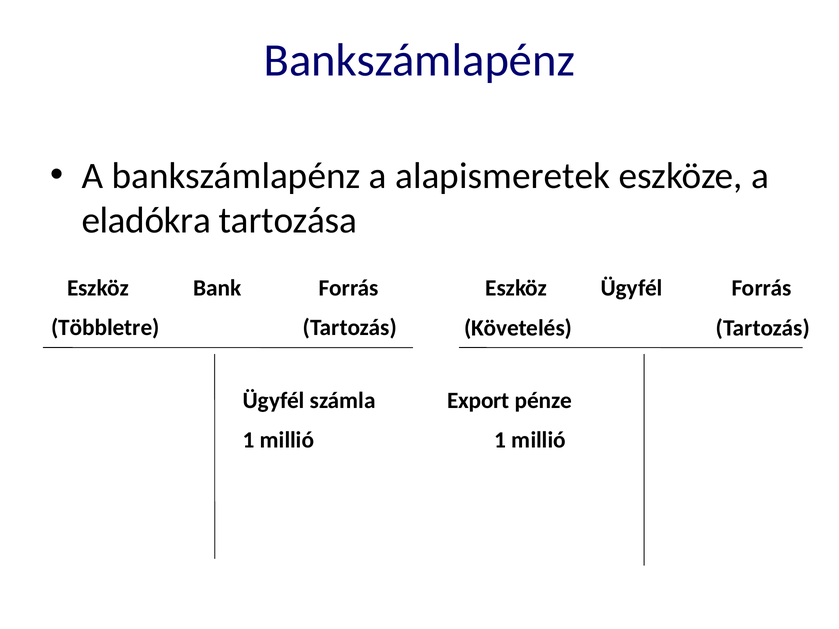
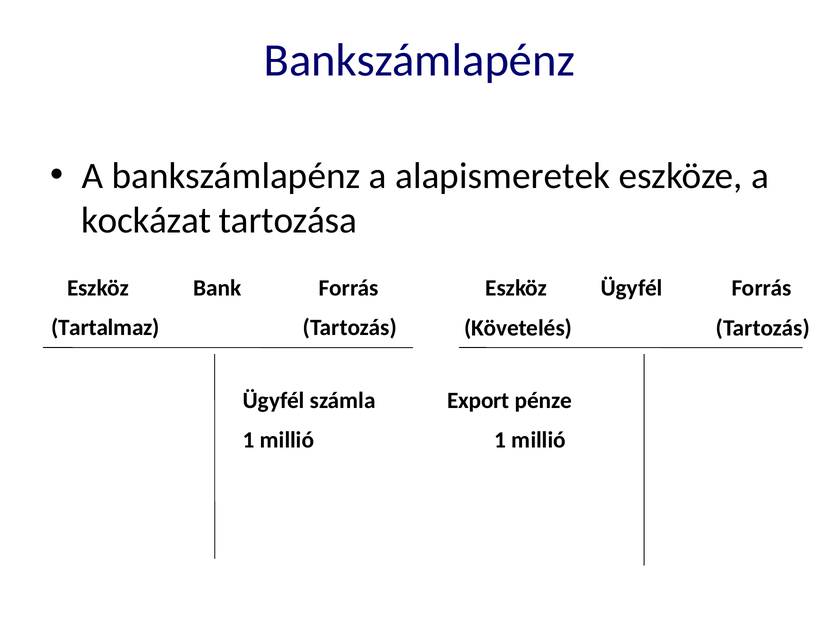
eladókra: eladókra -> kockázat (146, 221)
Többletre: Többletre -> Tartalmaz (105, 328)
